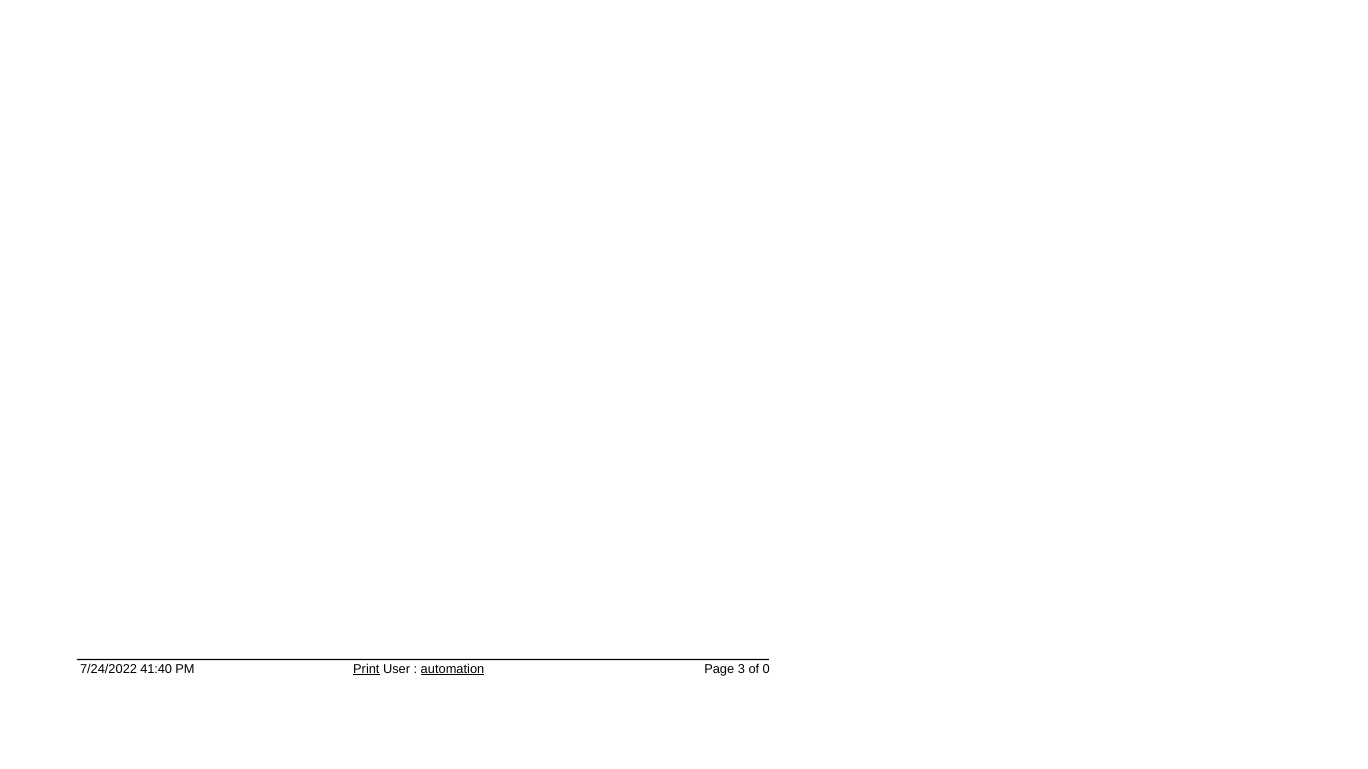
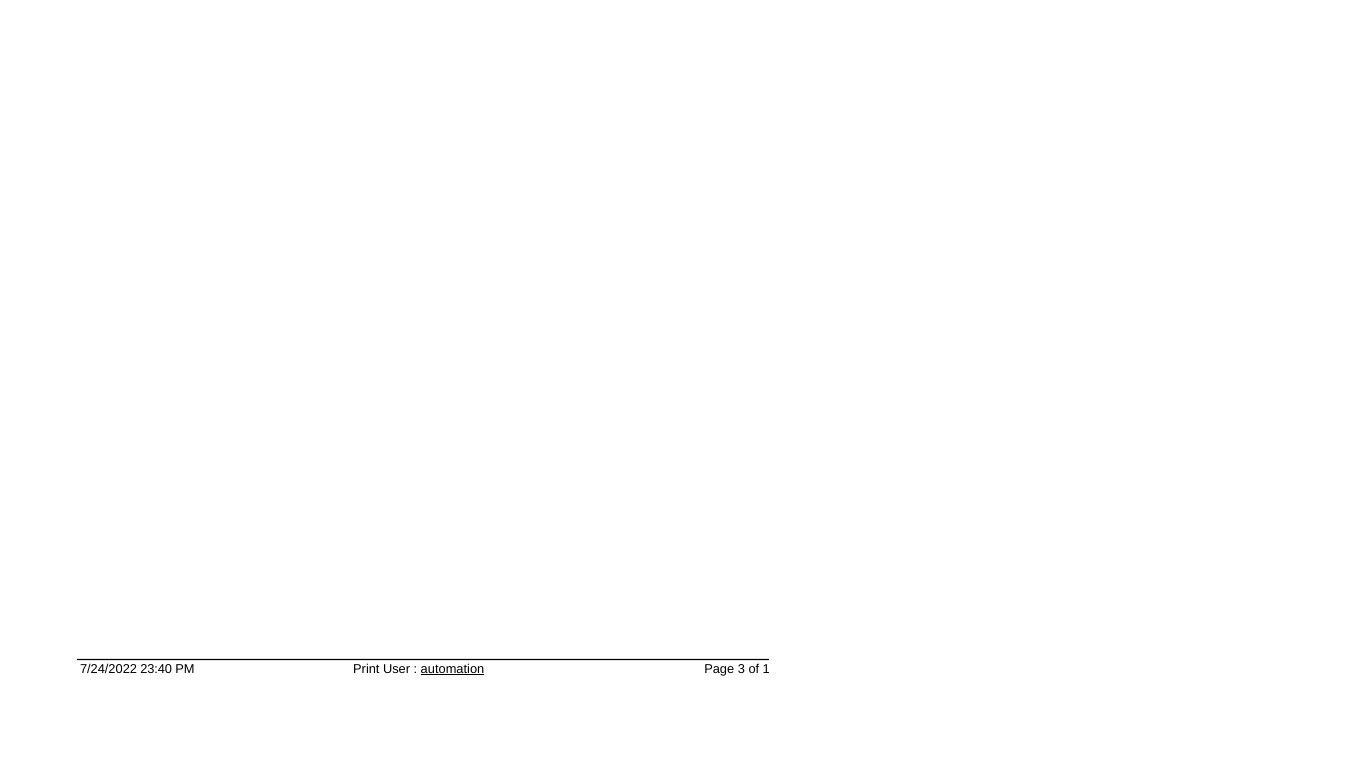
41:40: 41:40 -> 23:40 (156, 670)
Print underline: present -> none (366, 670)
0: 0 -> 1 (766, 670)
